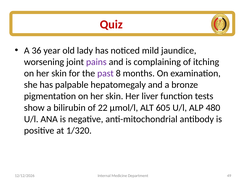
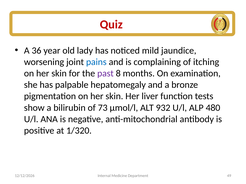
pains colour: purple -> blue (96, 62)
22: 22 -> 73 (103, 108)
605: 605 -> 932 (163, 108)
